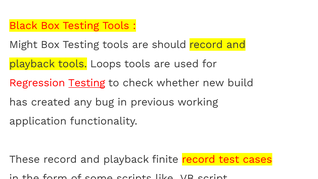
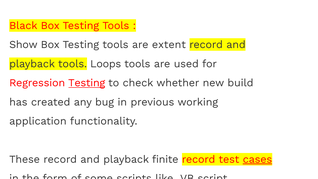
Might: Might -> Show (23, 45)
should: should -> extent (169, 45)
cases underline: none -> present (257, 159)
